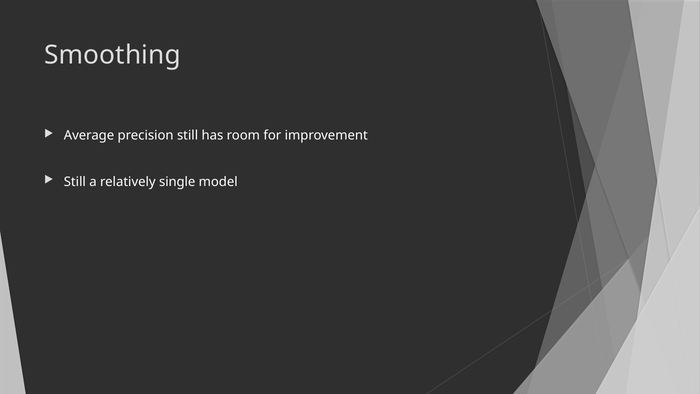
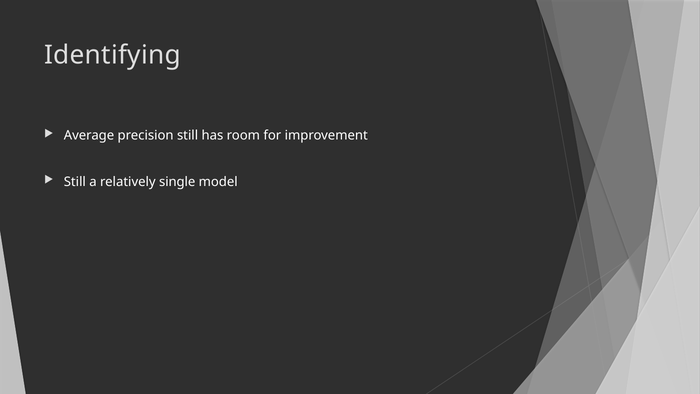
Smoothing: Smoothing -> Identifying (112, 55)
